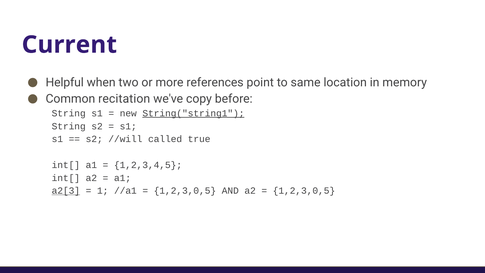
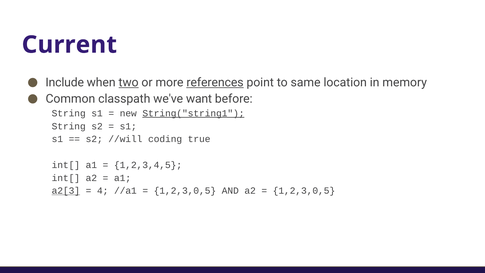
Helpful: Helpful -> Include (65, 82)
two underline: none -> present (129, 82)
references underline: none -> present (215, 82)
recitation: recitation -> classpath (124, 99)
copy: copy -> want (199, 99)
called: called -> coding (165, 139)
1: 1 -> 4 (103, 191)
